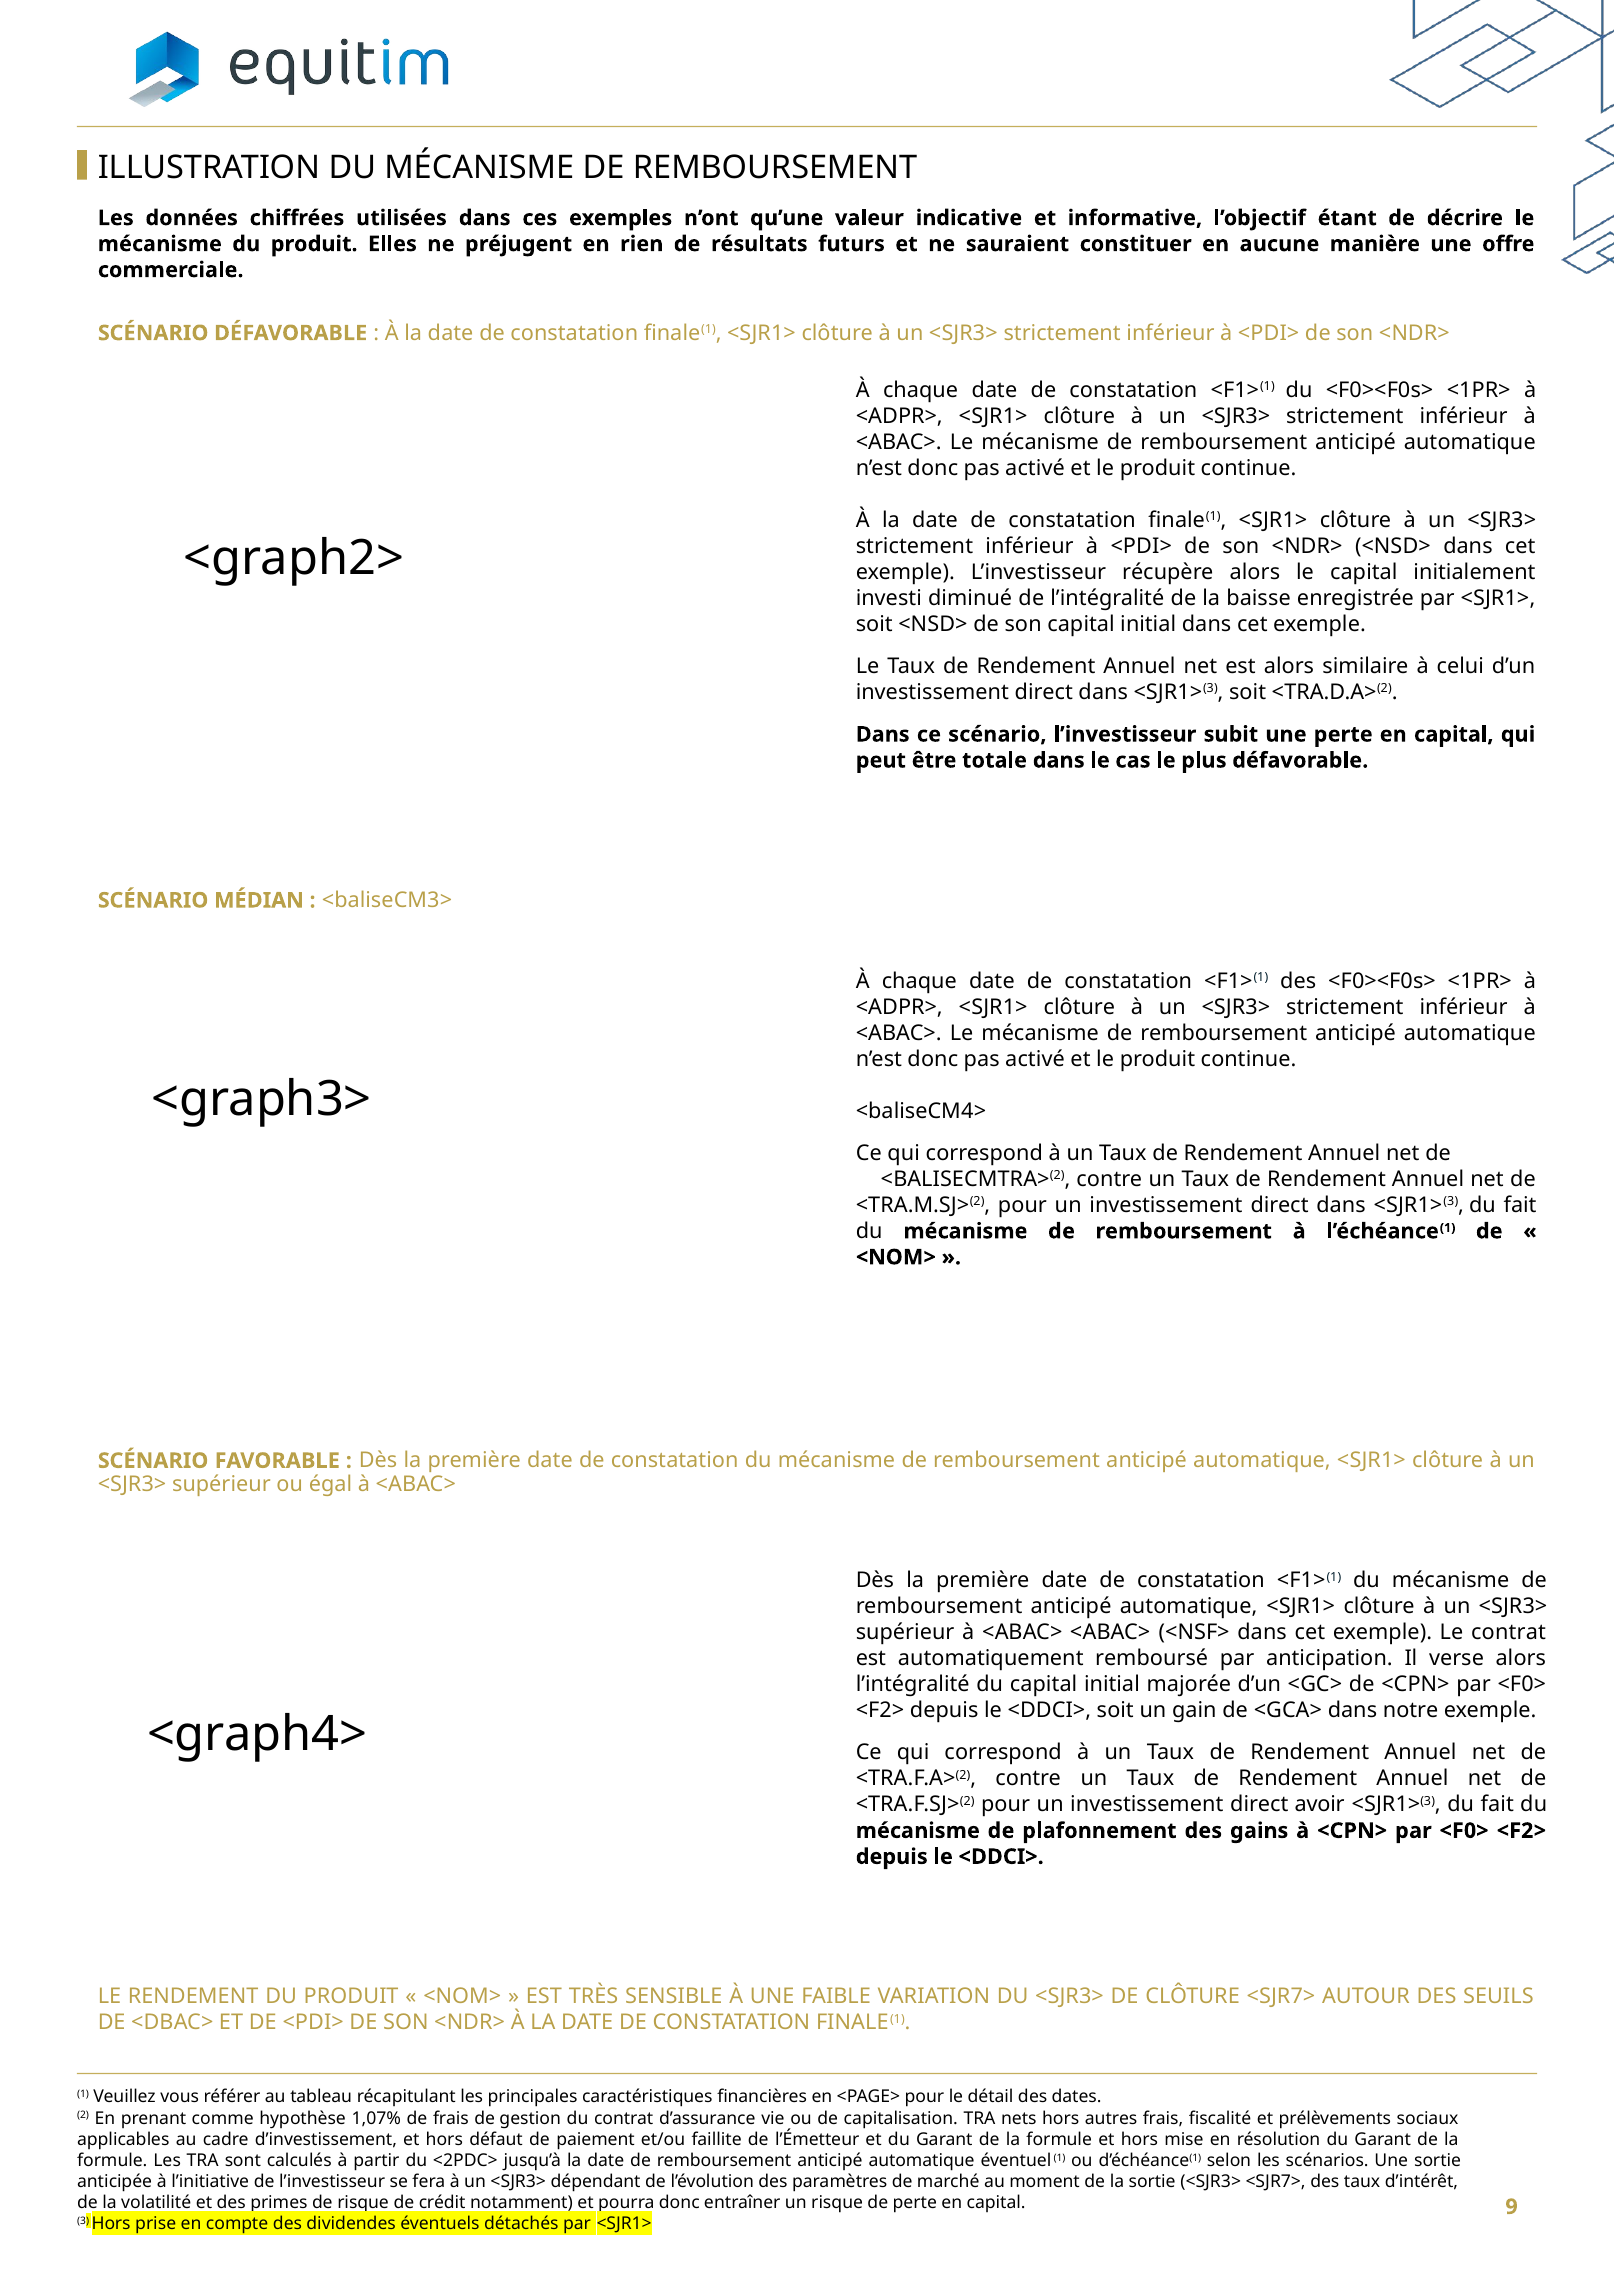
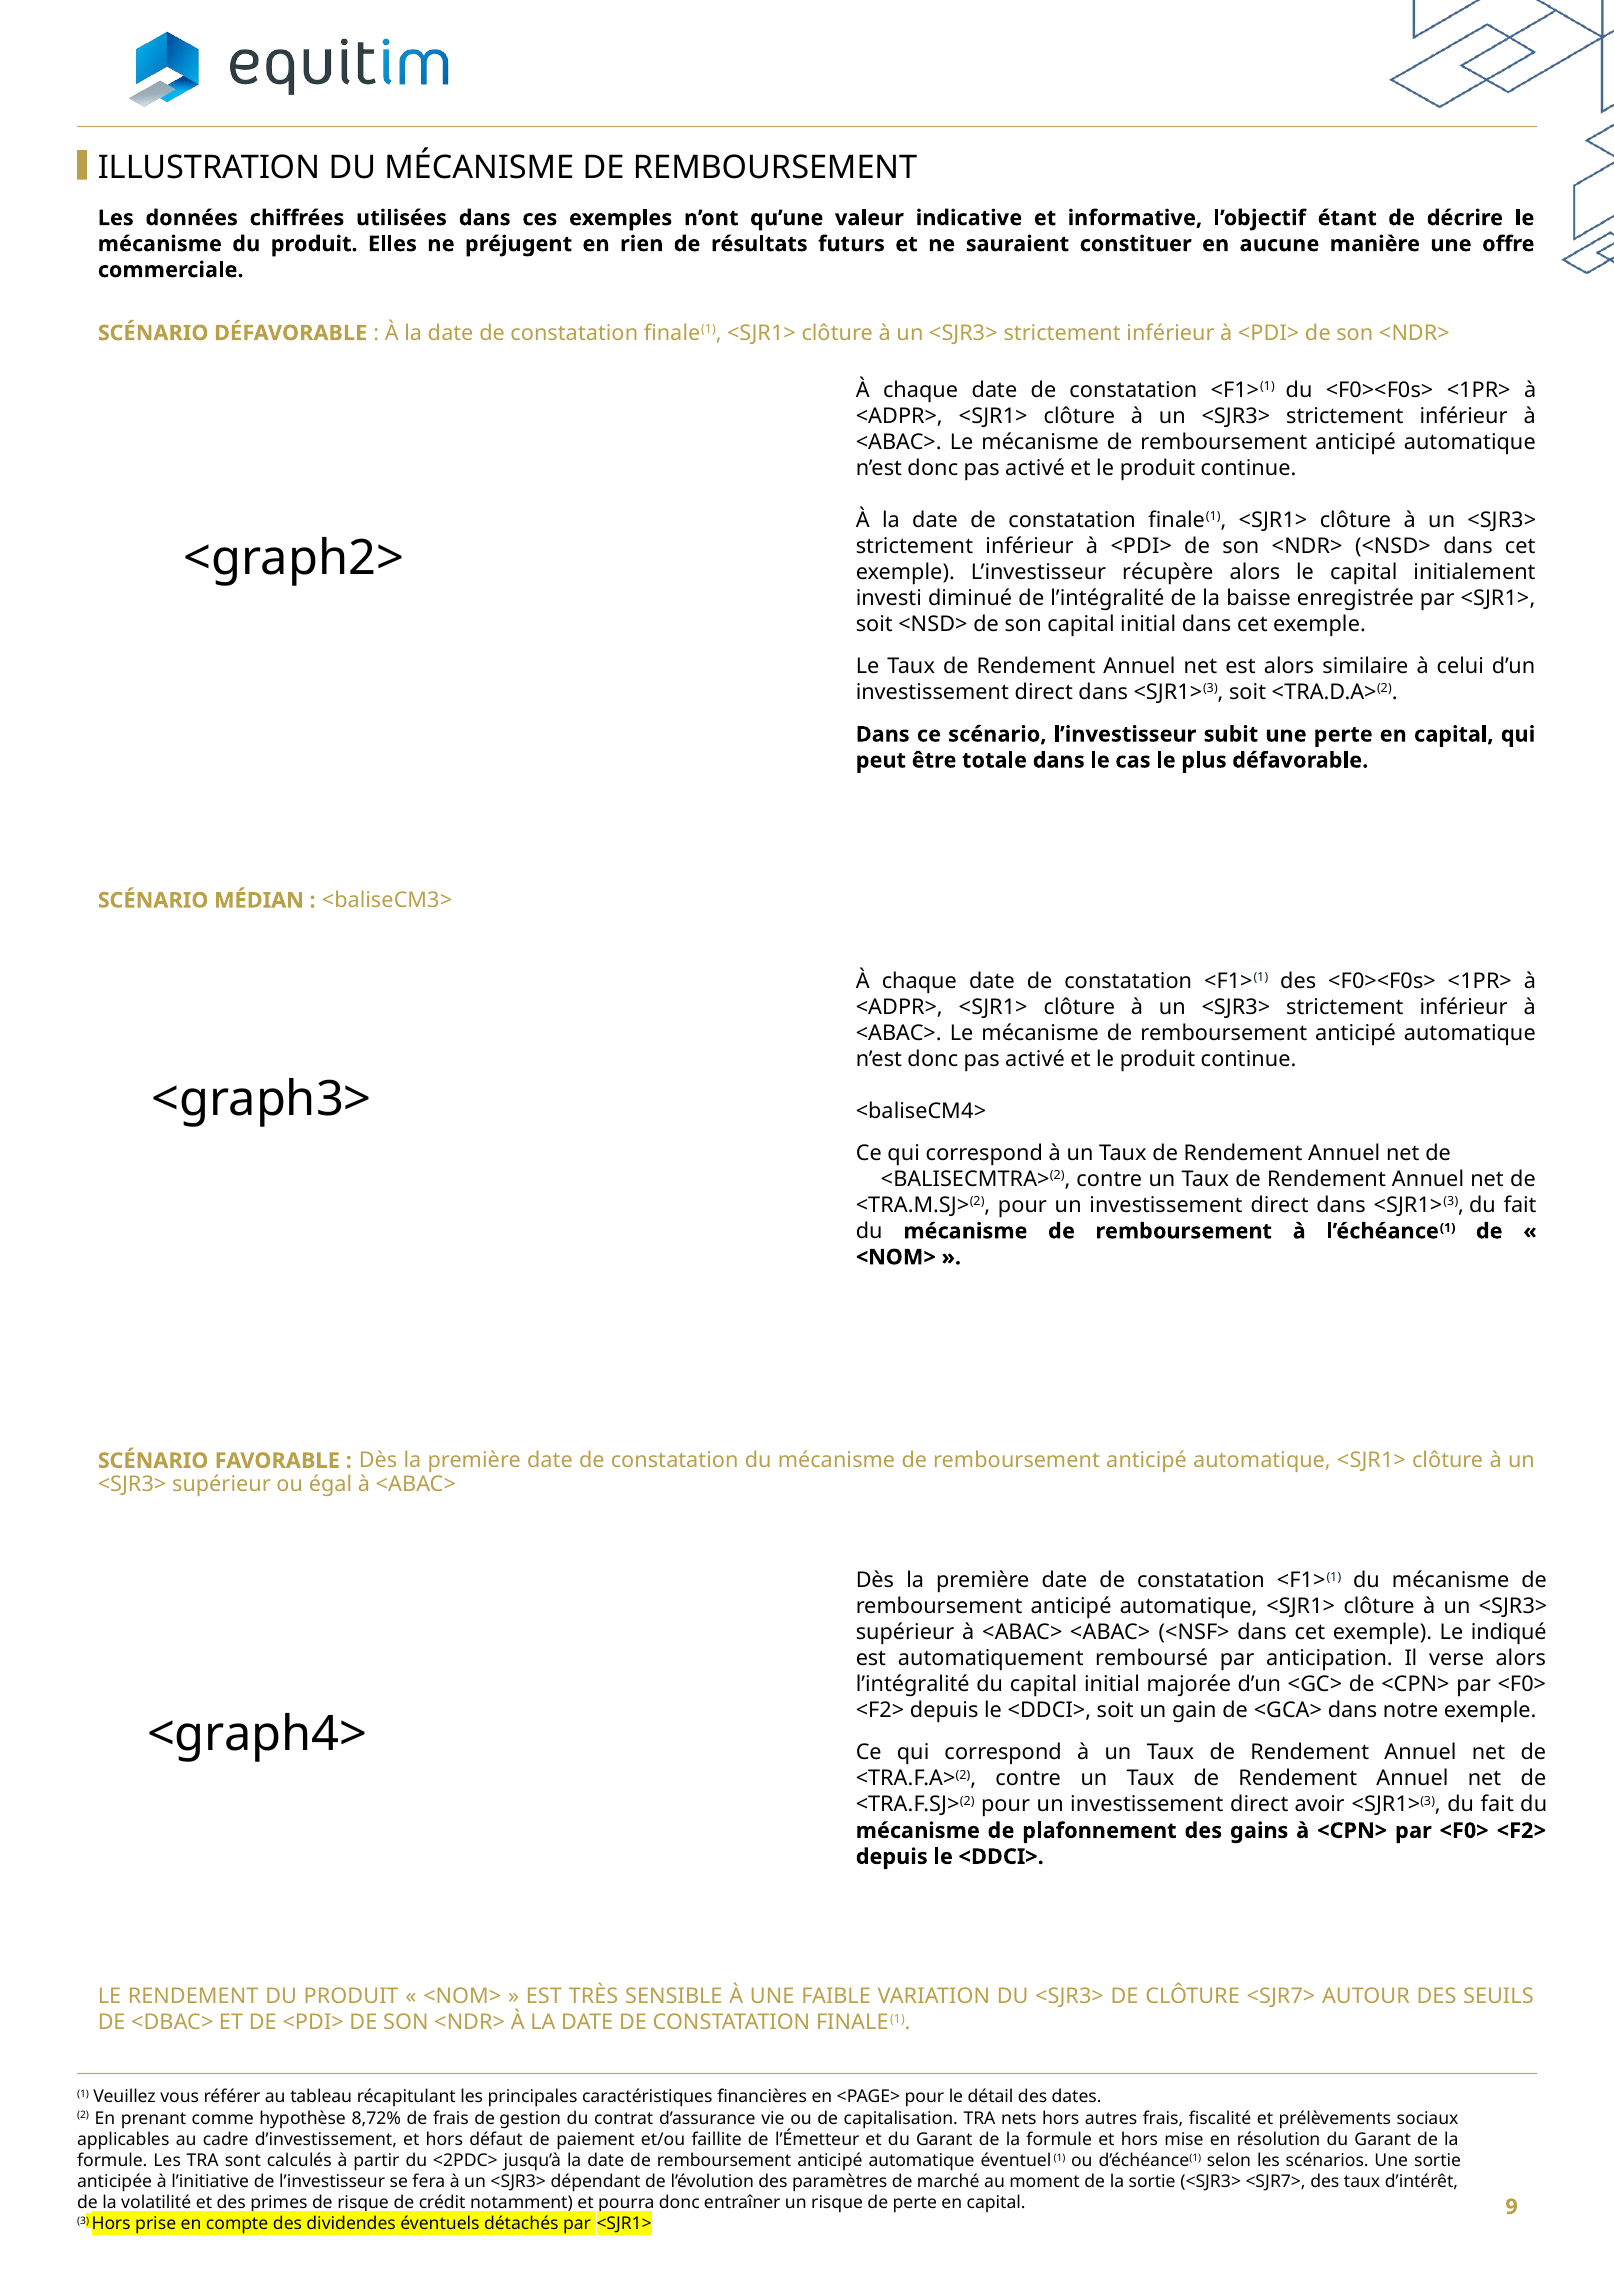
Le contrat: contrat -> indiqué (1509, 1632)
1,07%: 1,07% -> 8,72% (376, 2118)
